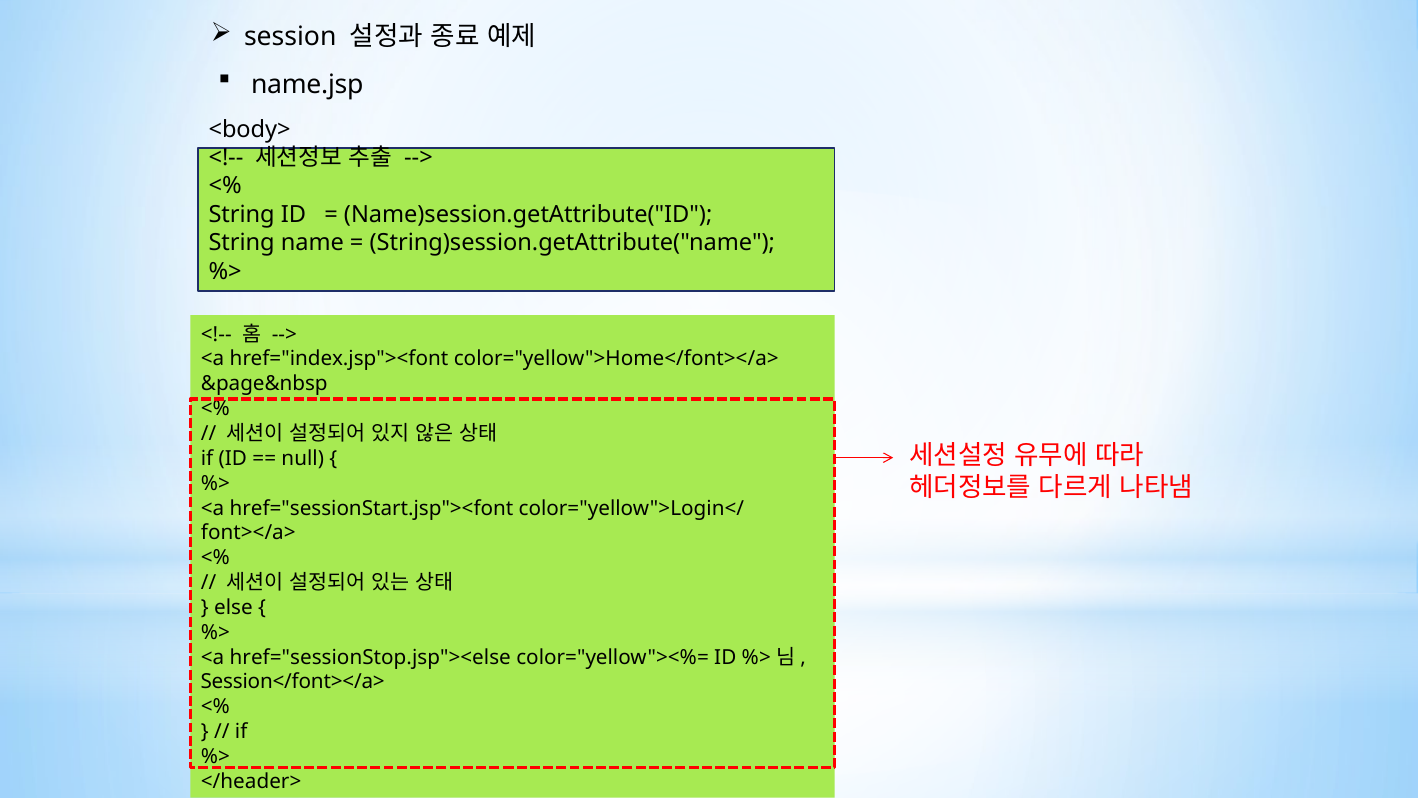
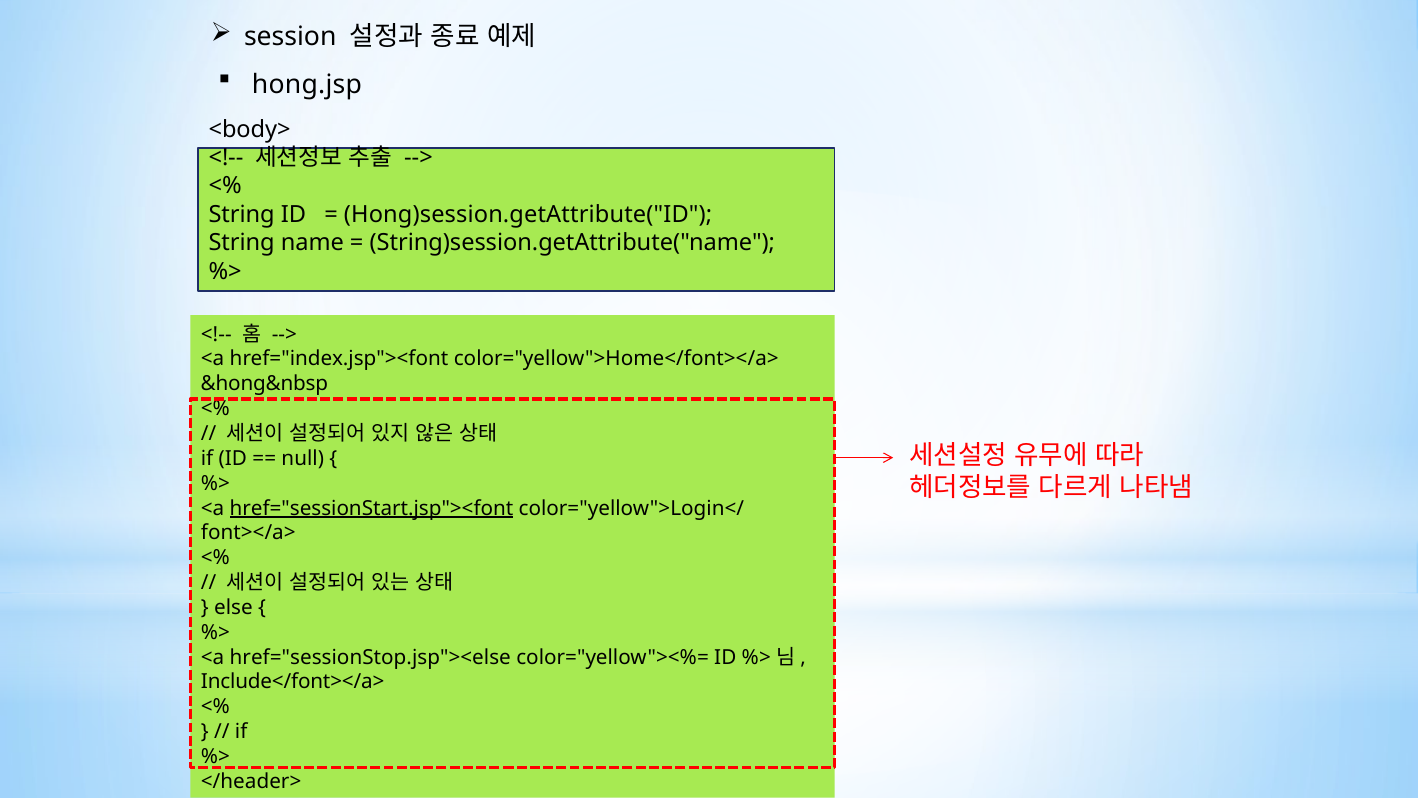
name.jsp: name.jsp -> hong.jsp (307, 85)
Name)session.getAttribute("ID: Name)session.getAttribute("ID -> Hong)session.getAttribute("ID (528, 214)
&page&nbsp: &page&nbsp -> &hong&nbsp (264, 384)
href="sessionStart.jsp"><font underline: none -> present (371, 508)
Session</font></a>: Session</font></a> -> Include</font></a> (293, 682)
